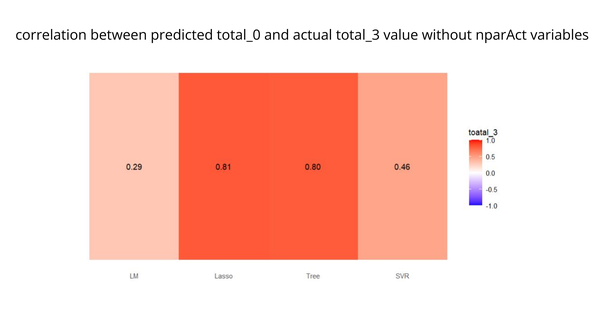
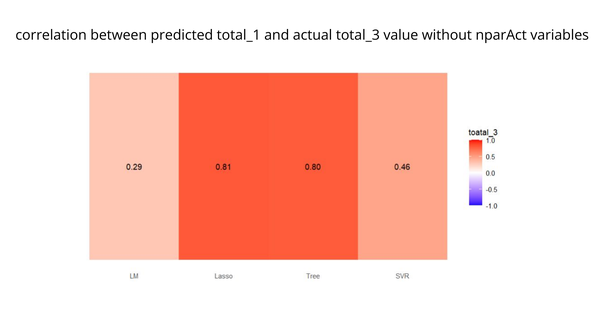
total_0: total_0 -> total_1 (239, 35)
